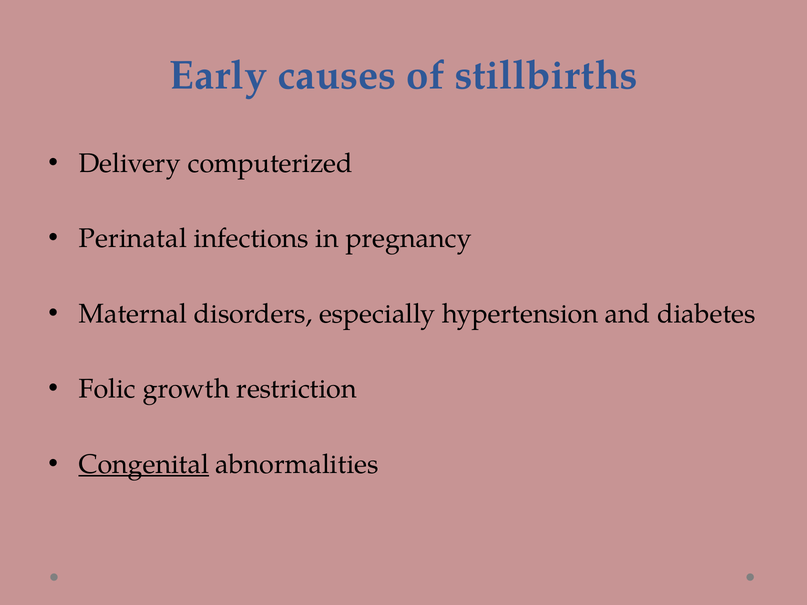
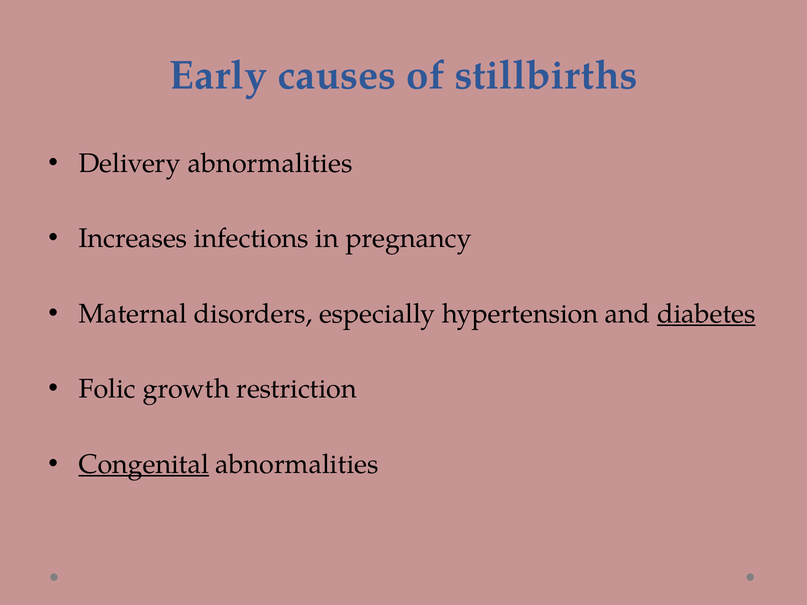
Delivery computerized: computerized -> abnormalities (270, 163)
Perinatal: Perinatal -> Increases (133, 239)
diabetes underline: none -> present (706, 314)
